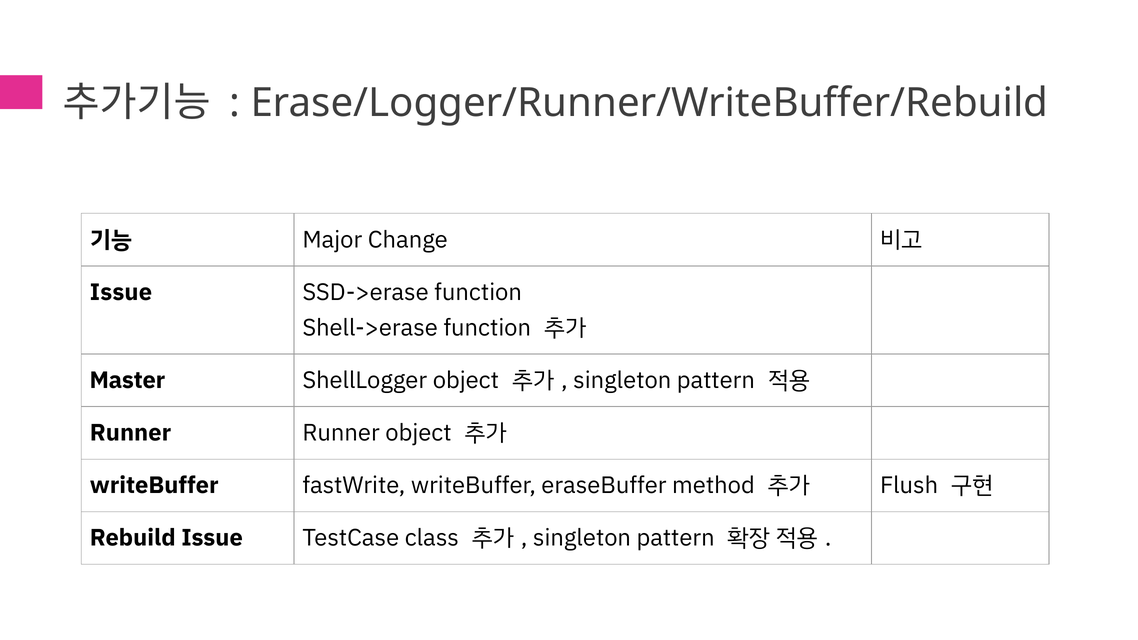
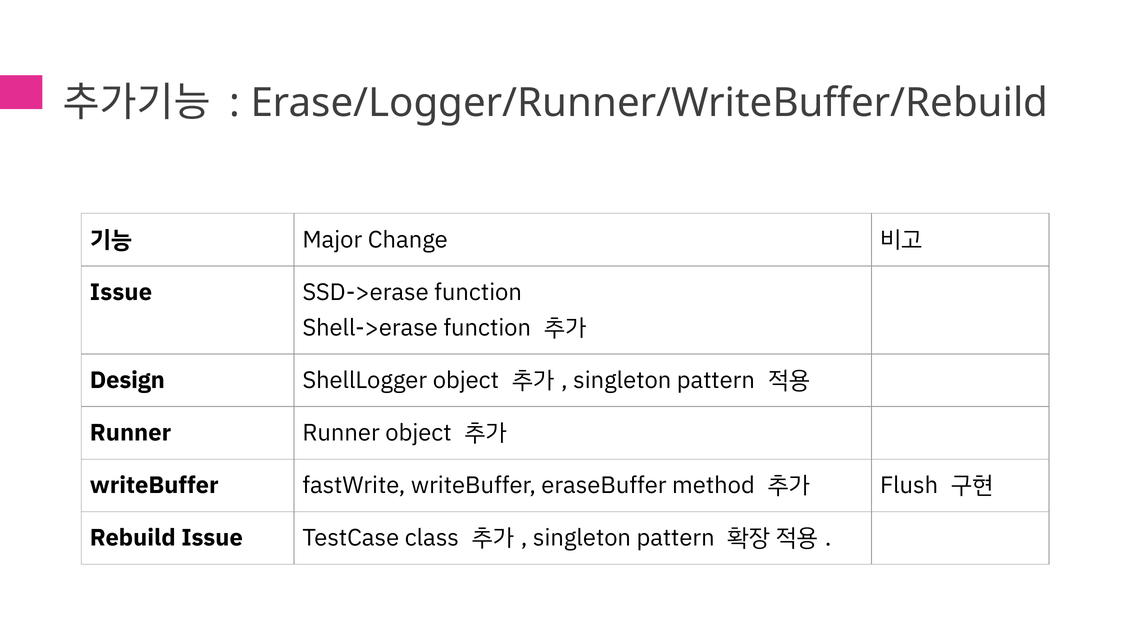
Master: Master -> Design (127, 381)
